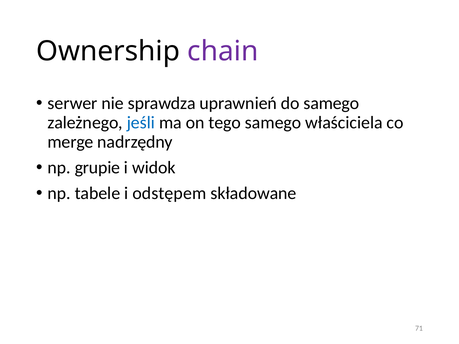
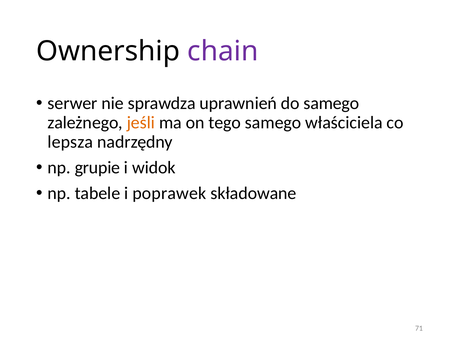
jeśli colour: blue -> orange (141, 123)
merge: merge -> lepsza (70, 142)
odstępem: odstępem -> poprawek (169, 193)
